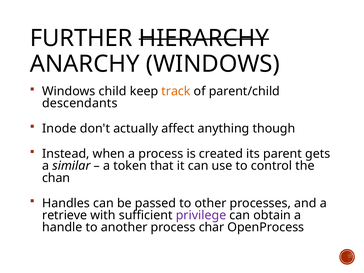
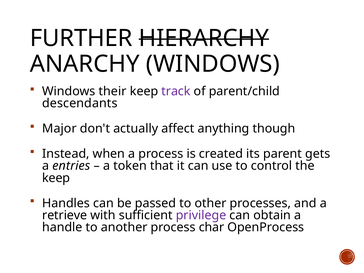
child: child -> their (113, 91)
track colour: orange -> purple (176, 91)
Inode: Inode -> Major (59, 129)
similar: similar -> entries (71, 166)
chan: chan -> keep (56, 178)
